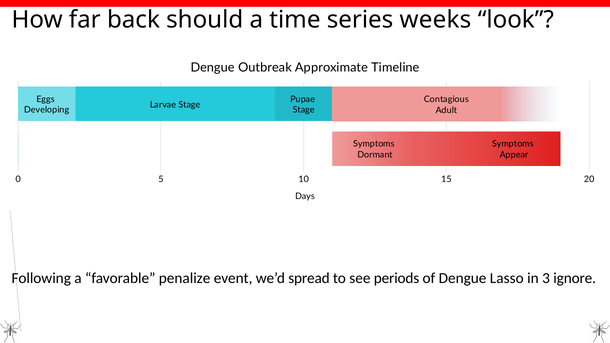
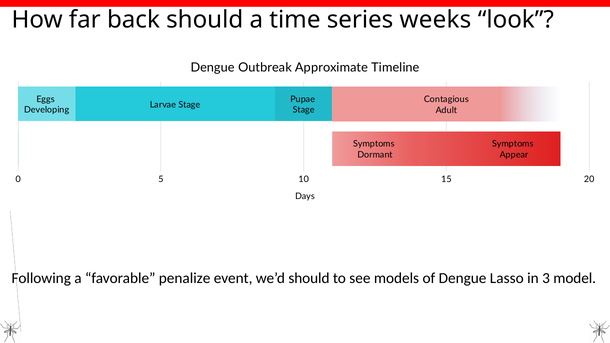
we’d spread: spread -> should (309, 278)
periods: periods -> models (397, 278)
ignore: ignore -> model (575, 278)
